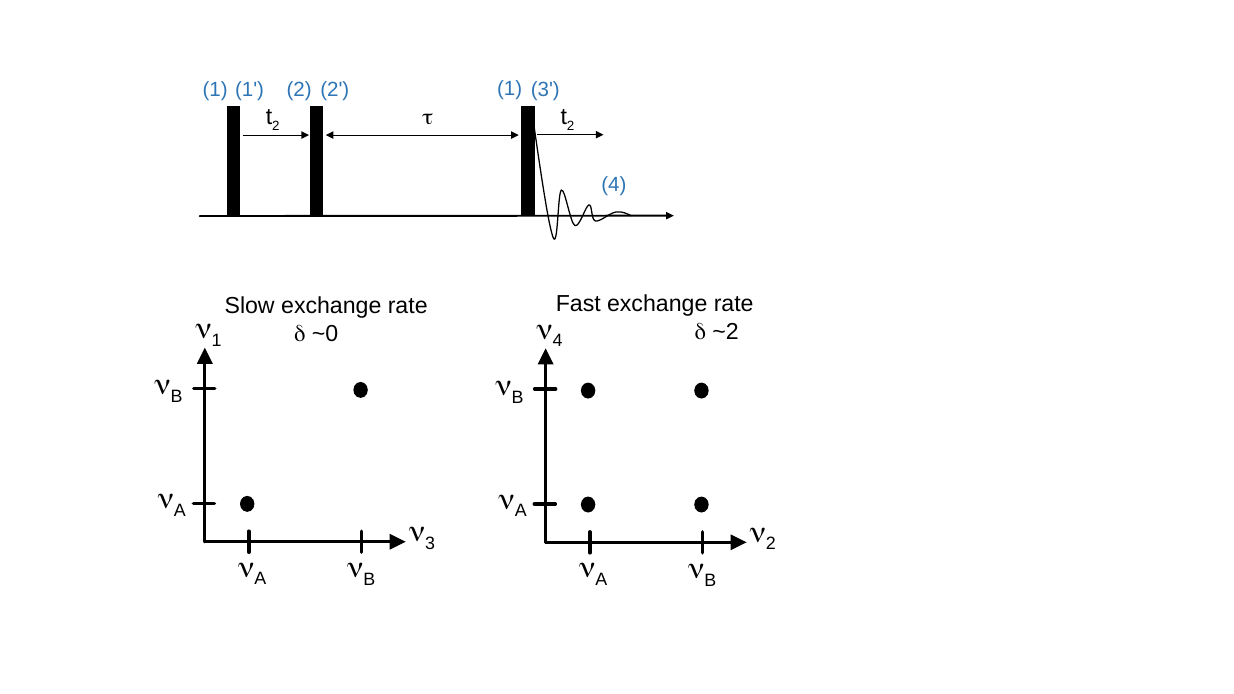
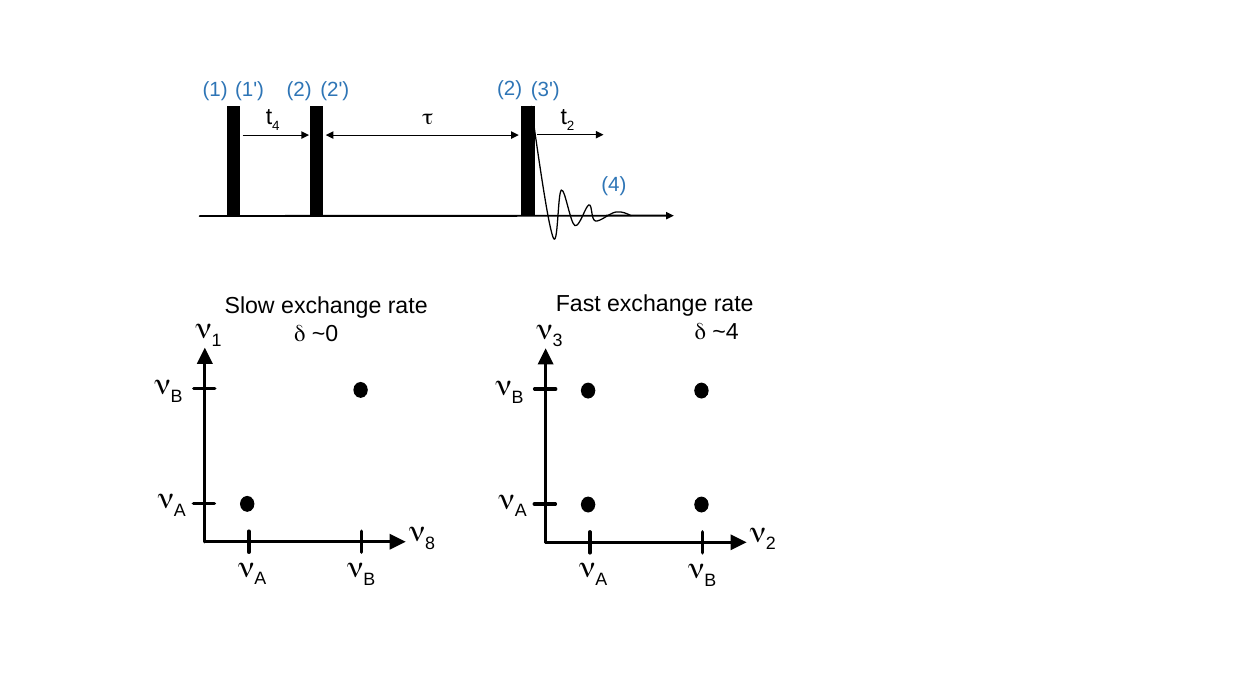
2 2 1: 1 -> 2 (510, 89)
2: 2 -> 4 (276, 126)
4: 4 -> 3 (558, 341)
~2: ~2 -> ~4 (726, 332)
3: 3 -> 8 (430, 543)
